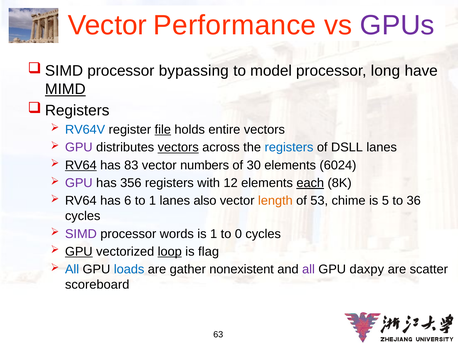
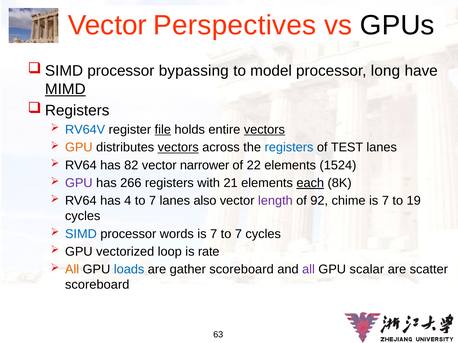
Performance: Performance -> Perspectives (235, 25)
GPUs colour: purple -> black (397, 25)
vectors underline: none -> present (264, 130)
GPU colour: purple -> orange (79, 148)
DSLL: DSLL -> TEST (347, 148)
RV64 underline: present -> none (81, 165)
83: 83 -> 82 (131, 165)
numbers: numbers -> narrower (205, 165)
30: 30 -> 22 (254, 165)
6024: 6024 -> 1524 (338, 165)
356: 356 -> 266 (131, 183)
12: 12 -> 21 (231, 183)
6: 6 -> 4 (128, 201)
1: 1 -> 7 (153, 201)
length colour: orange -> purple (275, 201)
53: 53 -> 92 (319, 201)
chime is 5: 5 -> 7 (385, 201)
36: 36 -> 19 (414, 201)
SIMD colour: purple -> blue (81, 234)
1: 1 -> 7 (214, 234)
0: 0 -> 7 (238, 234)
GPU underline: present -> none (79, 252)
loop underline: present -> none (170, 252)
flag: flag -> rate (209, 252)
All colour: blue -> orange (72, 270)
gather nonexistent: nonexistent -> scoreboard (242, 270)
daxpy: daxpy -> scalar (367, 270)
